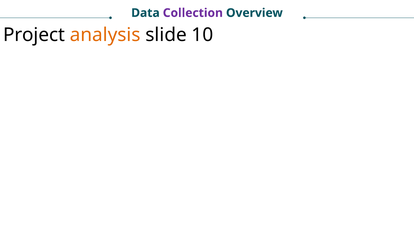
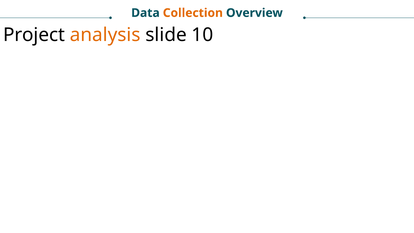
Collection colour: purple -> orange (193, 13)
